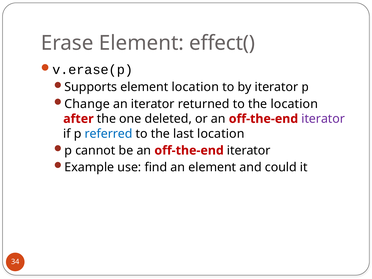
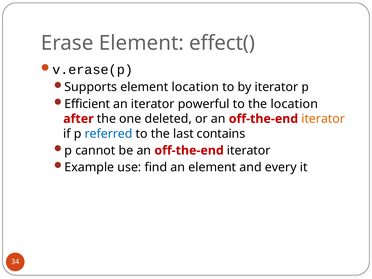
Change: Change -> Efficient (87, 104)
returned: returned -> powerful (204, 104)
iterator colour: purple -> orange (323, 119)
last location: location -> contains (221, 134)
could: could -> every (281, 167)
